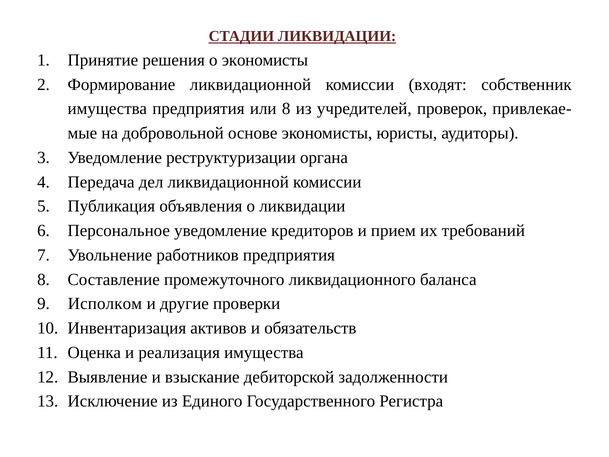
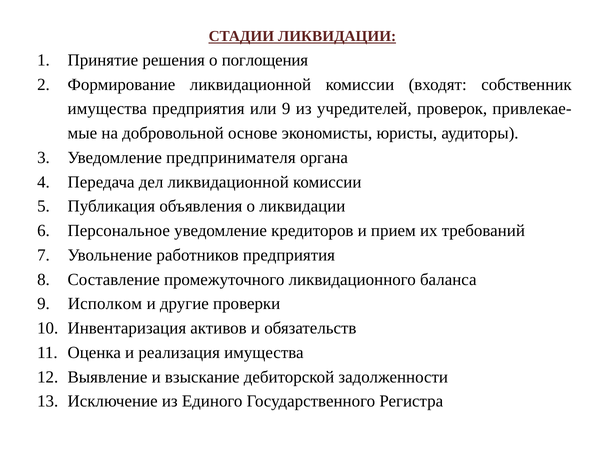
о экономисты: экономисты -> поглощения (265, 60)
или 8: 8 -> 9 (286, 109)
реструктуризации: реструктуризации -> предпринимателя (231, 158)
